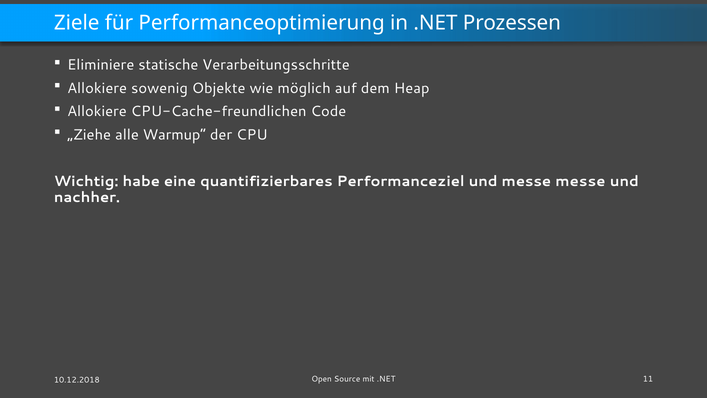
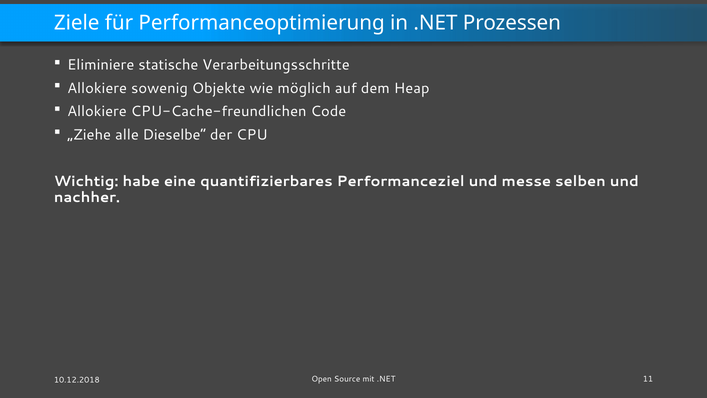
Warmup“: Warmup“ -> Dieselbe“ (174, 135)
messe messe: messe -> selben (580, 181)
